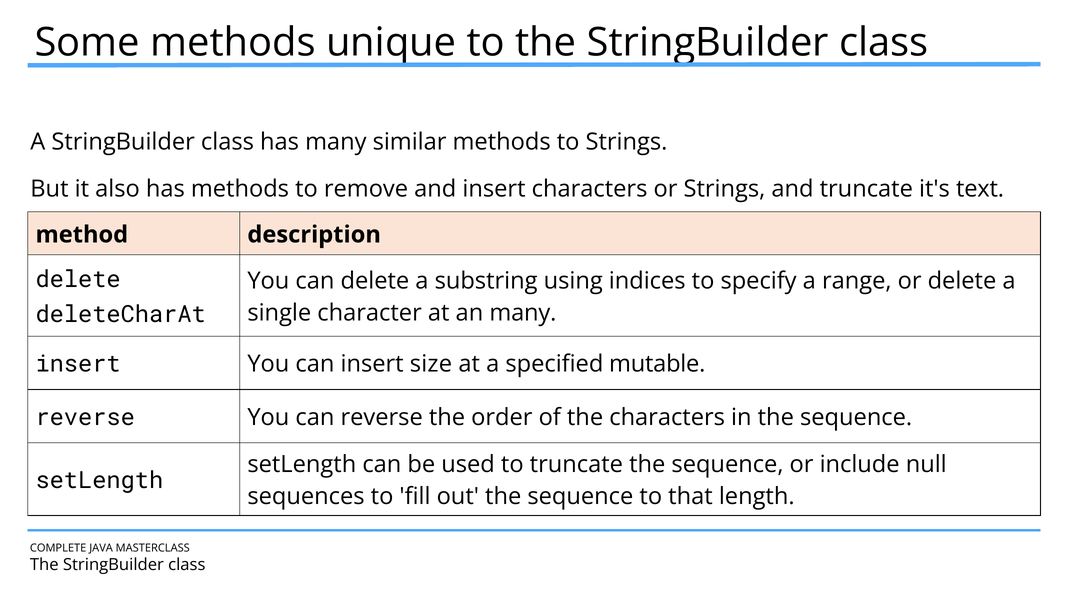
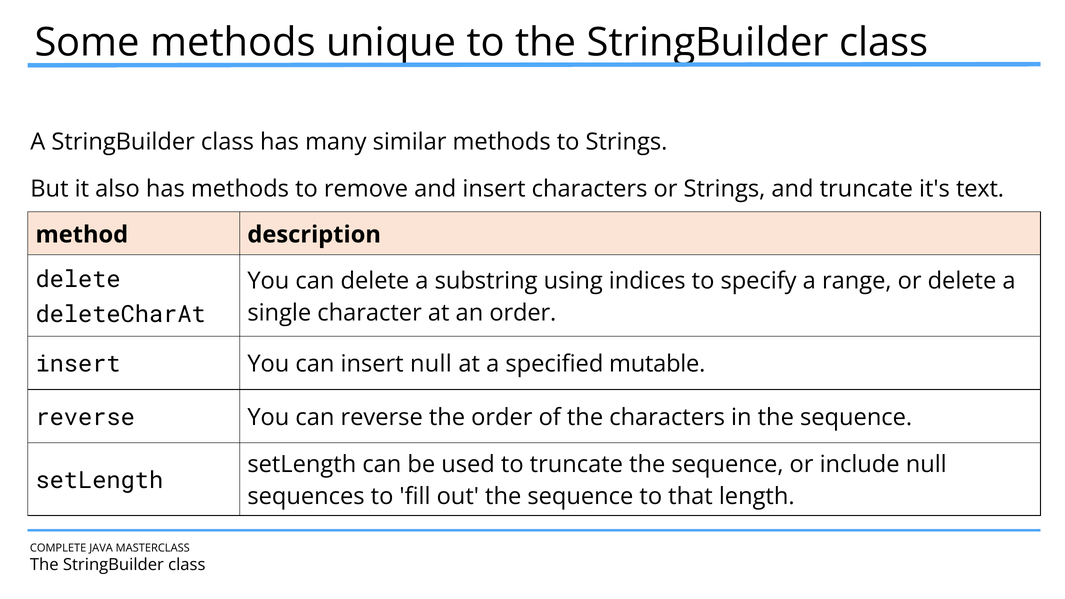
an many: many -> order (523, 313)
insert size: size -> null (431, 364)
